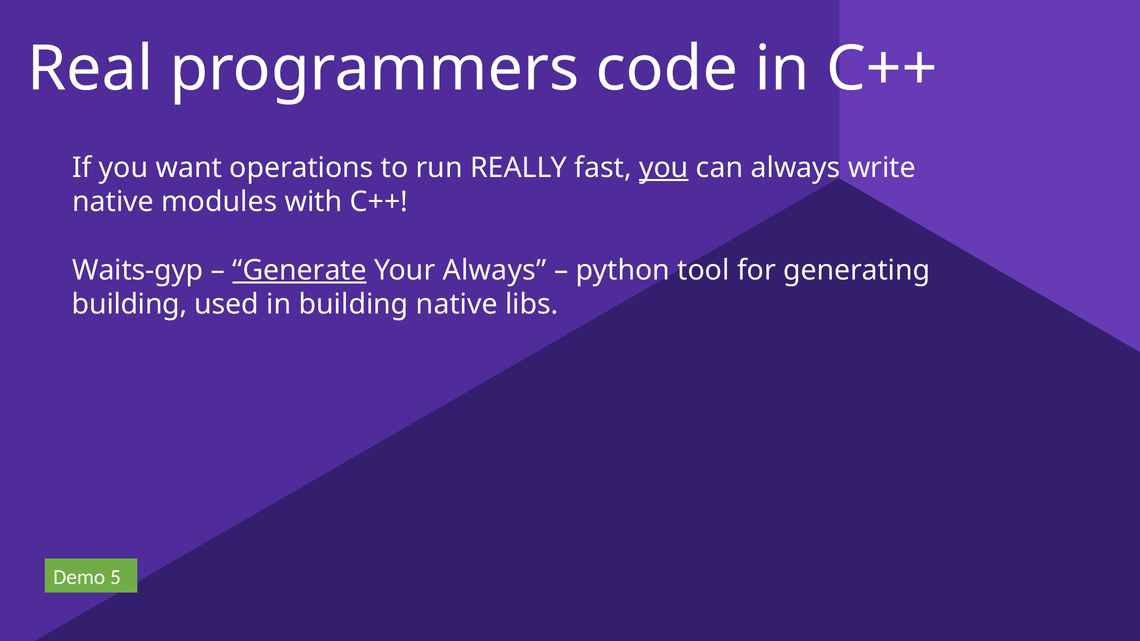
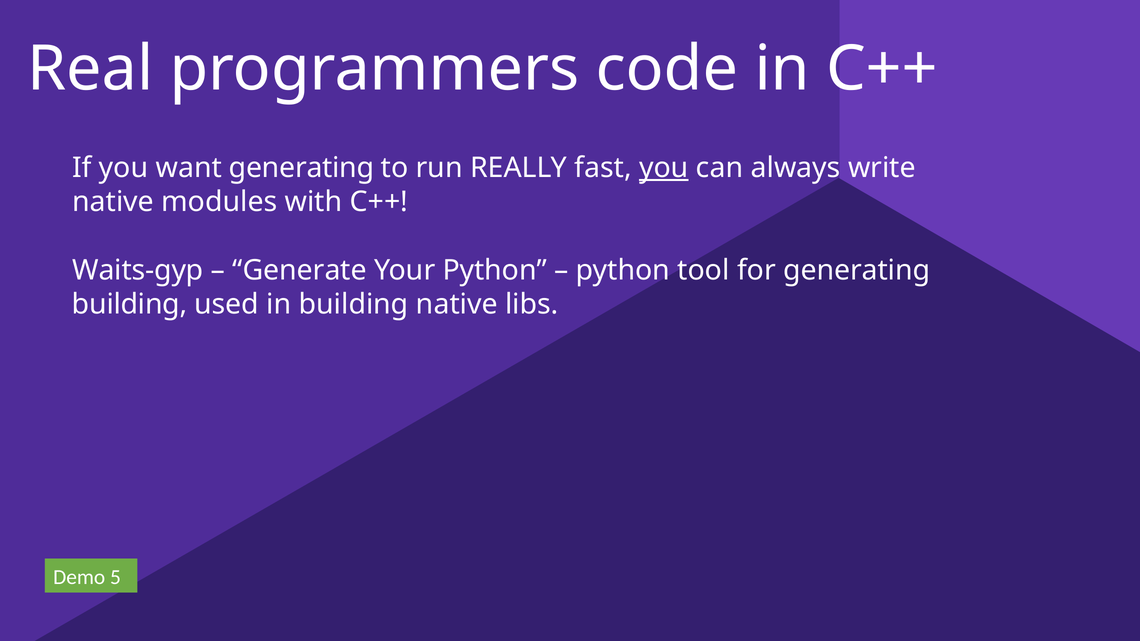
want operations: operations -> generating (302, 168)
Generate underline: present -> none (300, 270)
Your Always: Always -> Python (495, 270)
